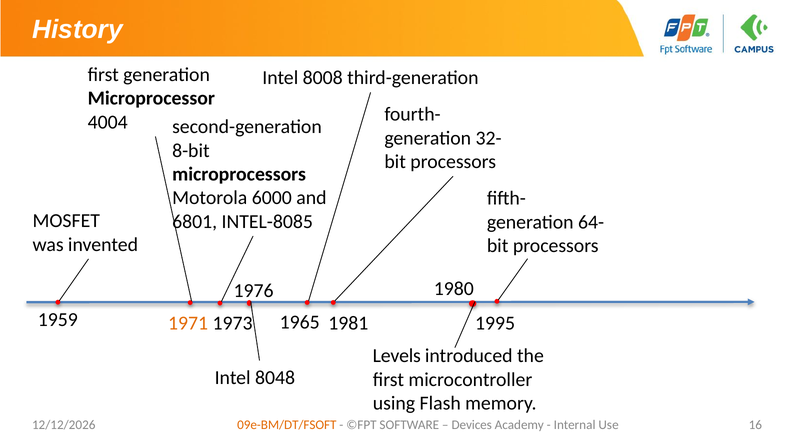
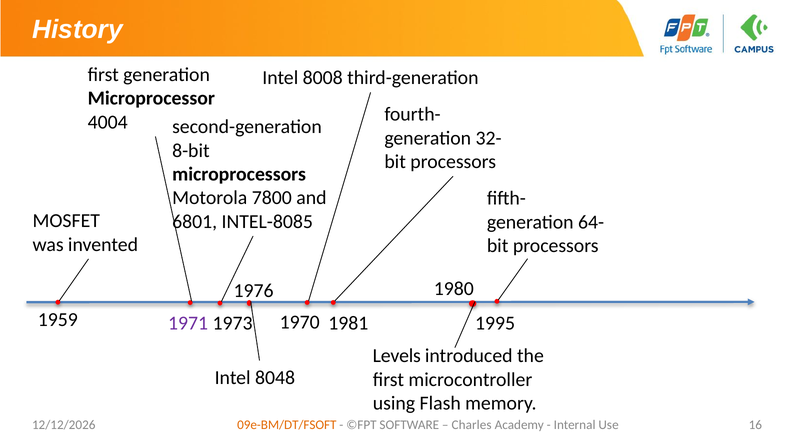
6000: 6000 -> 7800 (272, 198)
1965: 1965 -> 1970 (300, 322)
1971 colour: orange -> purple (188, 323)
Devices: Devices -> Charles (472, 425)
